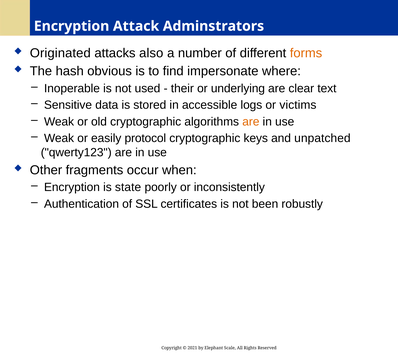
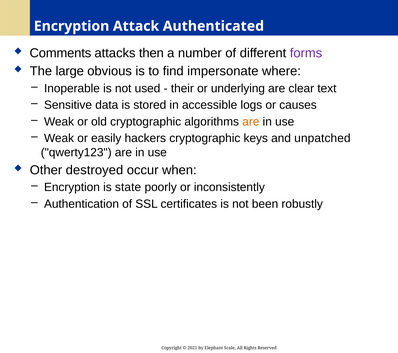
Adminstrators: Adminstrators -> Authenticated (213, 26)
Originated: Originated -> Comments (60, 53)
also: also -> then (151, 53)
forms colour: orange -> purple (306, 53)
hash: hash -> large (70, 71)
victims: victims -> causes (298, 105)
protocol: protocol -> hackers (145, 138)
fragments: fragments -> destroyed (94, 170)
